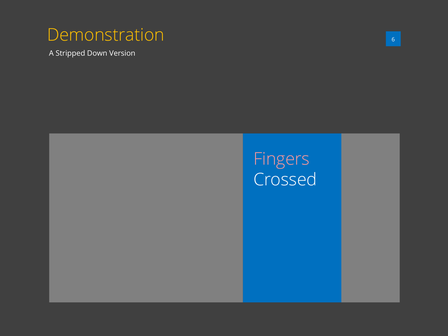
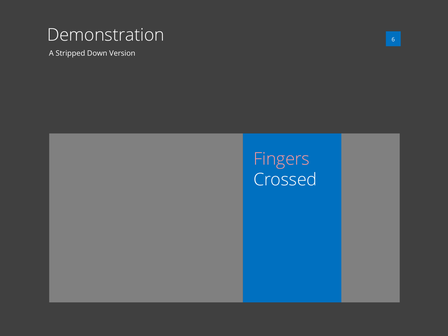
Demonstration colour: yellow -> white (106, 35)
